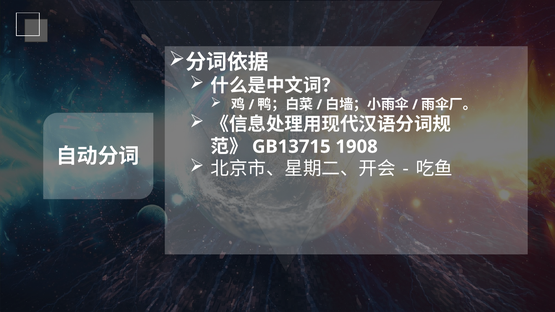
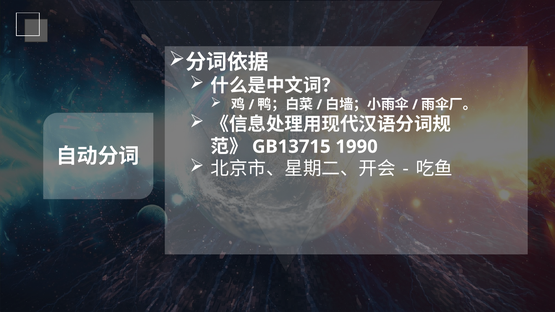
1908: 1908 -> 1990 (357, 147)
